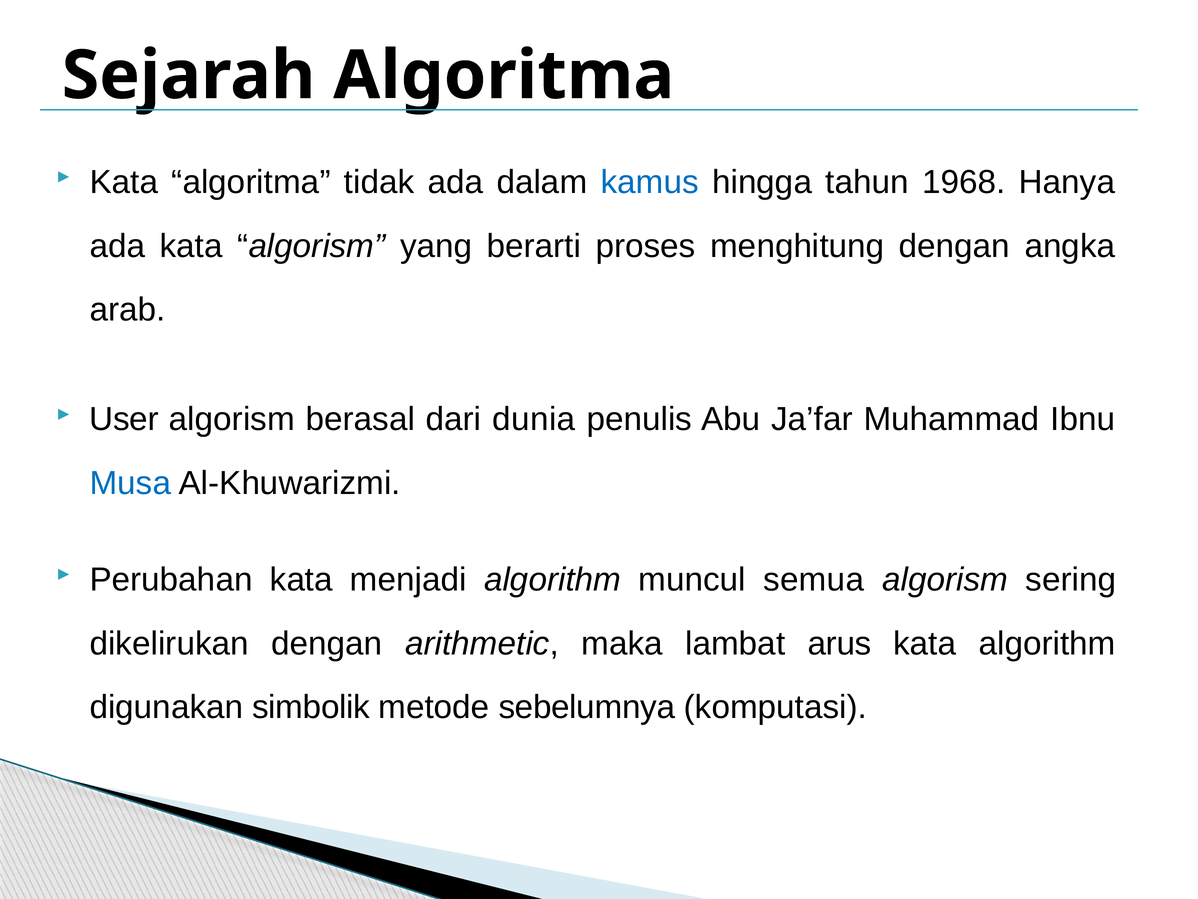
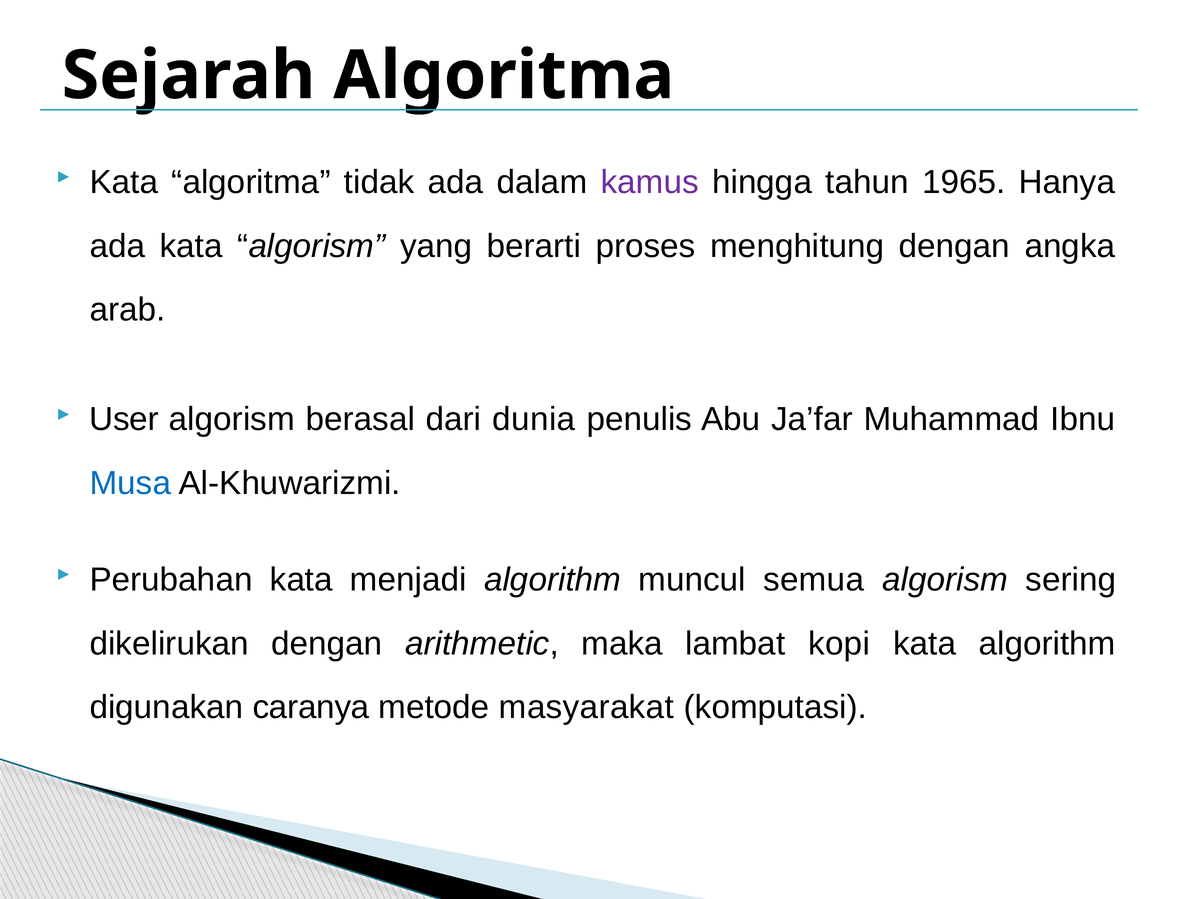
kamus colour: blue -> purple (650, 182)
1968: 1968 -> 1965 (964, 182)
arus: arus -> kopi (839, 643)
simbolik: simbolik -> caranya (311, 707)
sebelumnya: sebelumnya -> masyarakat (586, 707)
